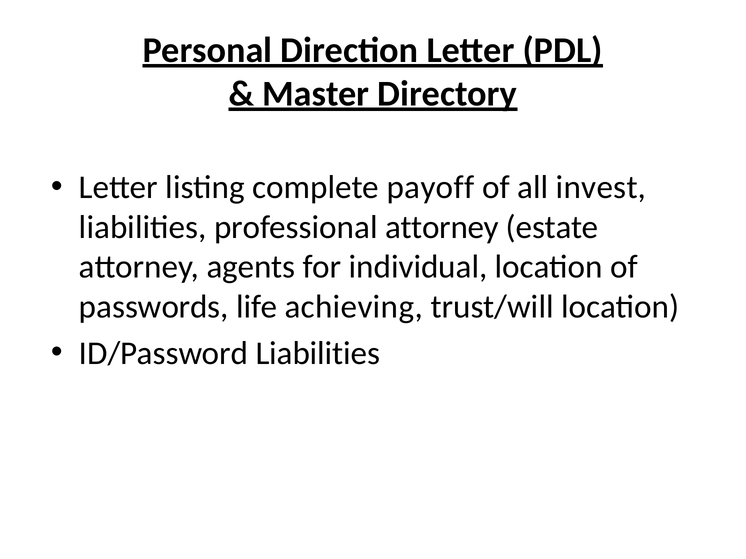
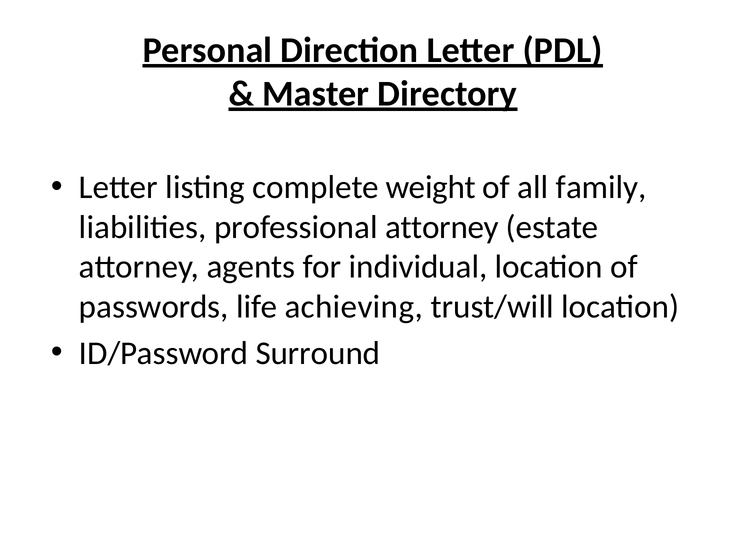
payoff: payoff -> weight (431, 188)
invest: invest -> family (601, 188)
ID/Password Liabilities: Liabilities -> Surround (318, 353)
